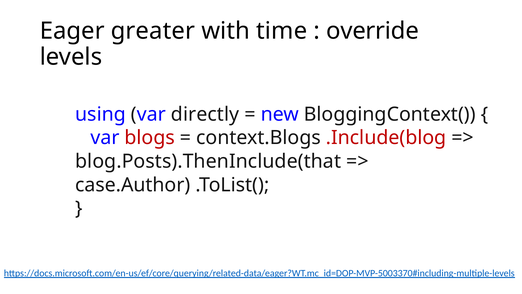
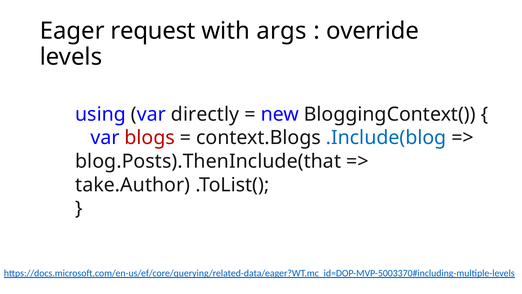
greater: greater -> request (153, 31)
time: time -> args (282, 31)
.Include(blog colour: red -> blue (386, 138)
case.Author: case.Author -> take.Author (133, 185)
